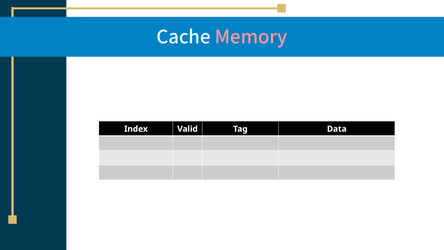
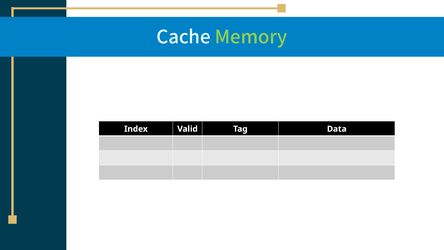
Memory colour: pink -> light green (251, 37)
